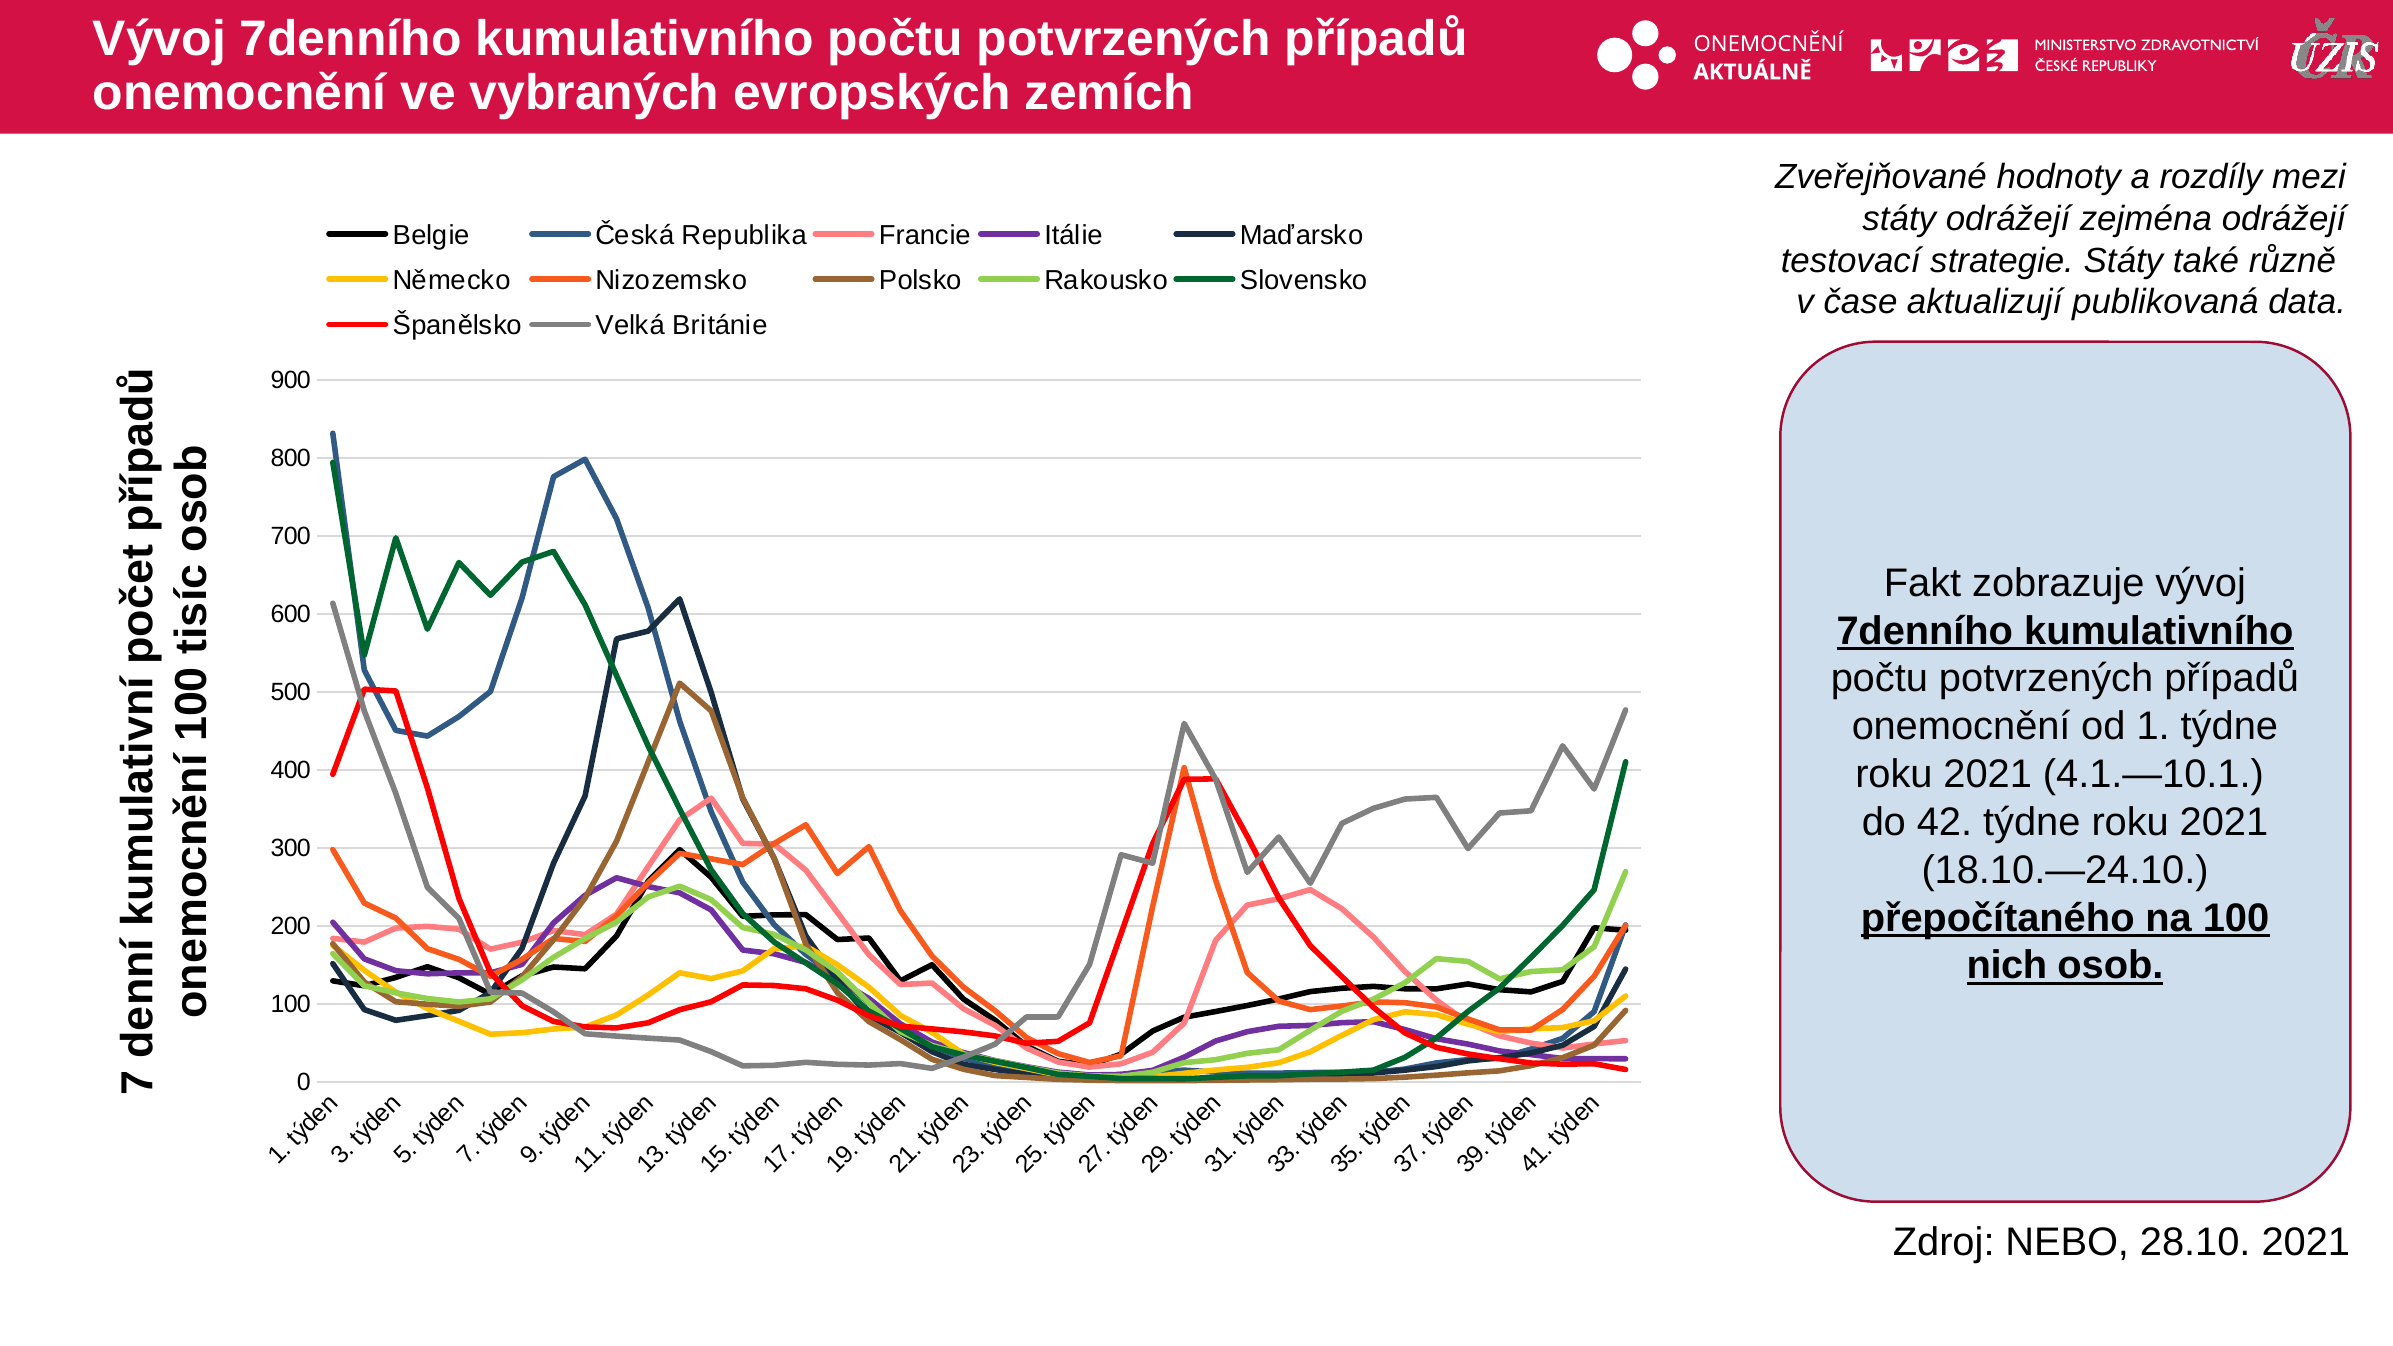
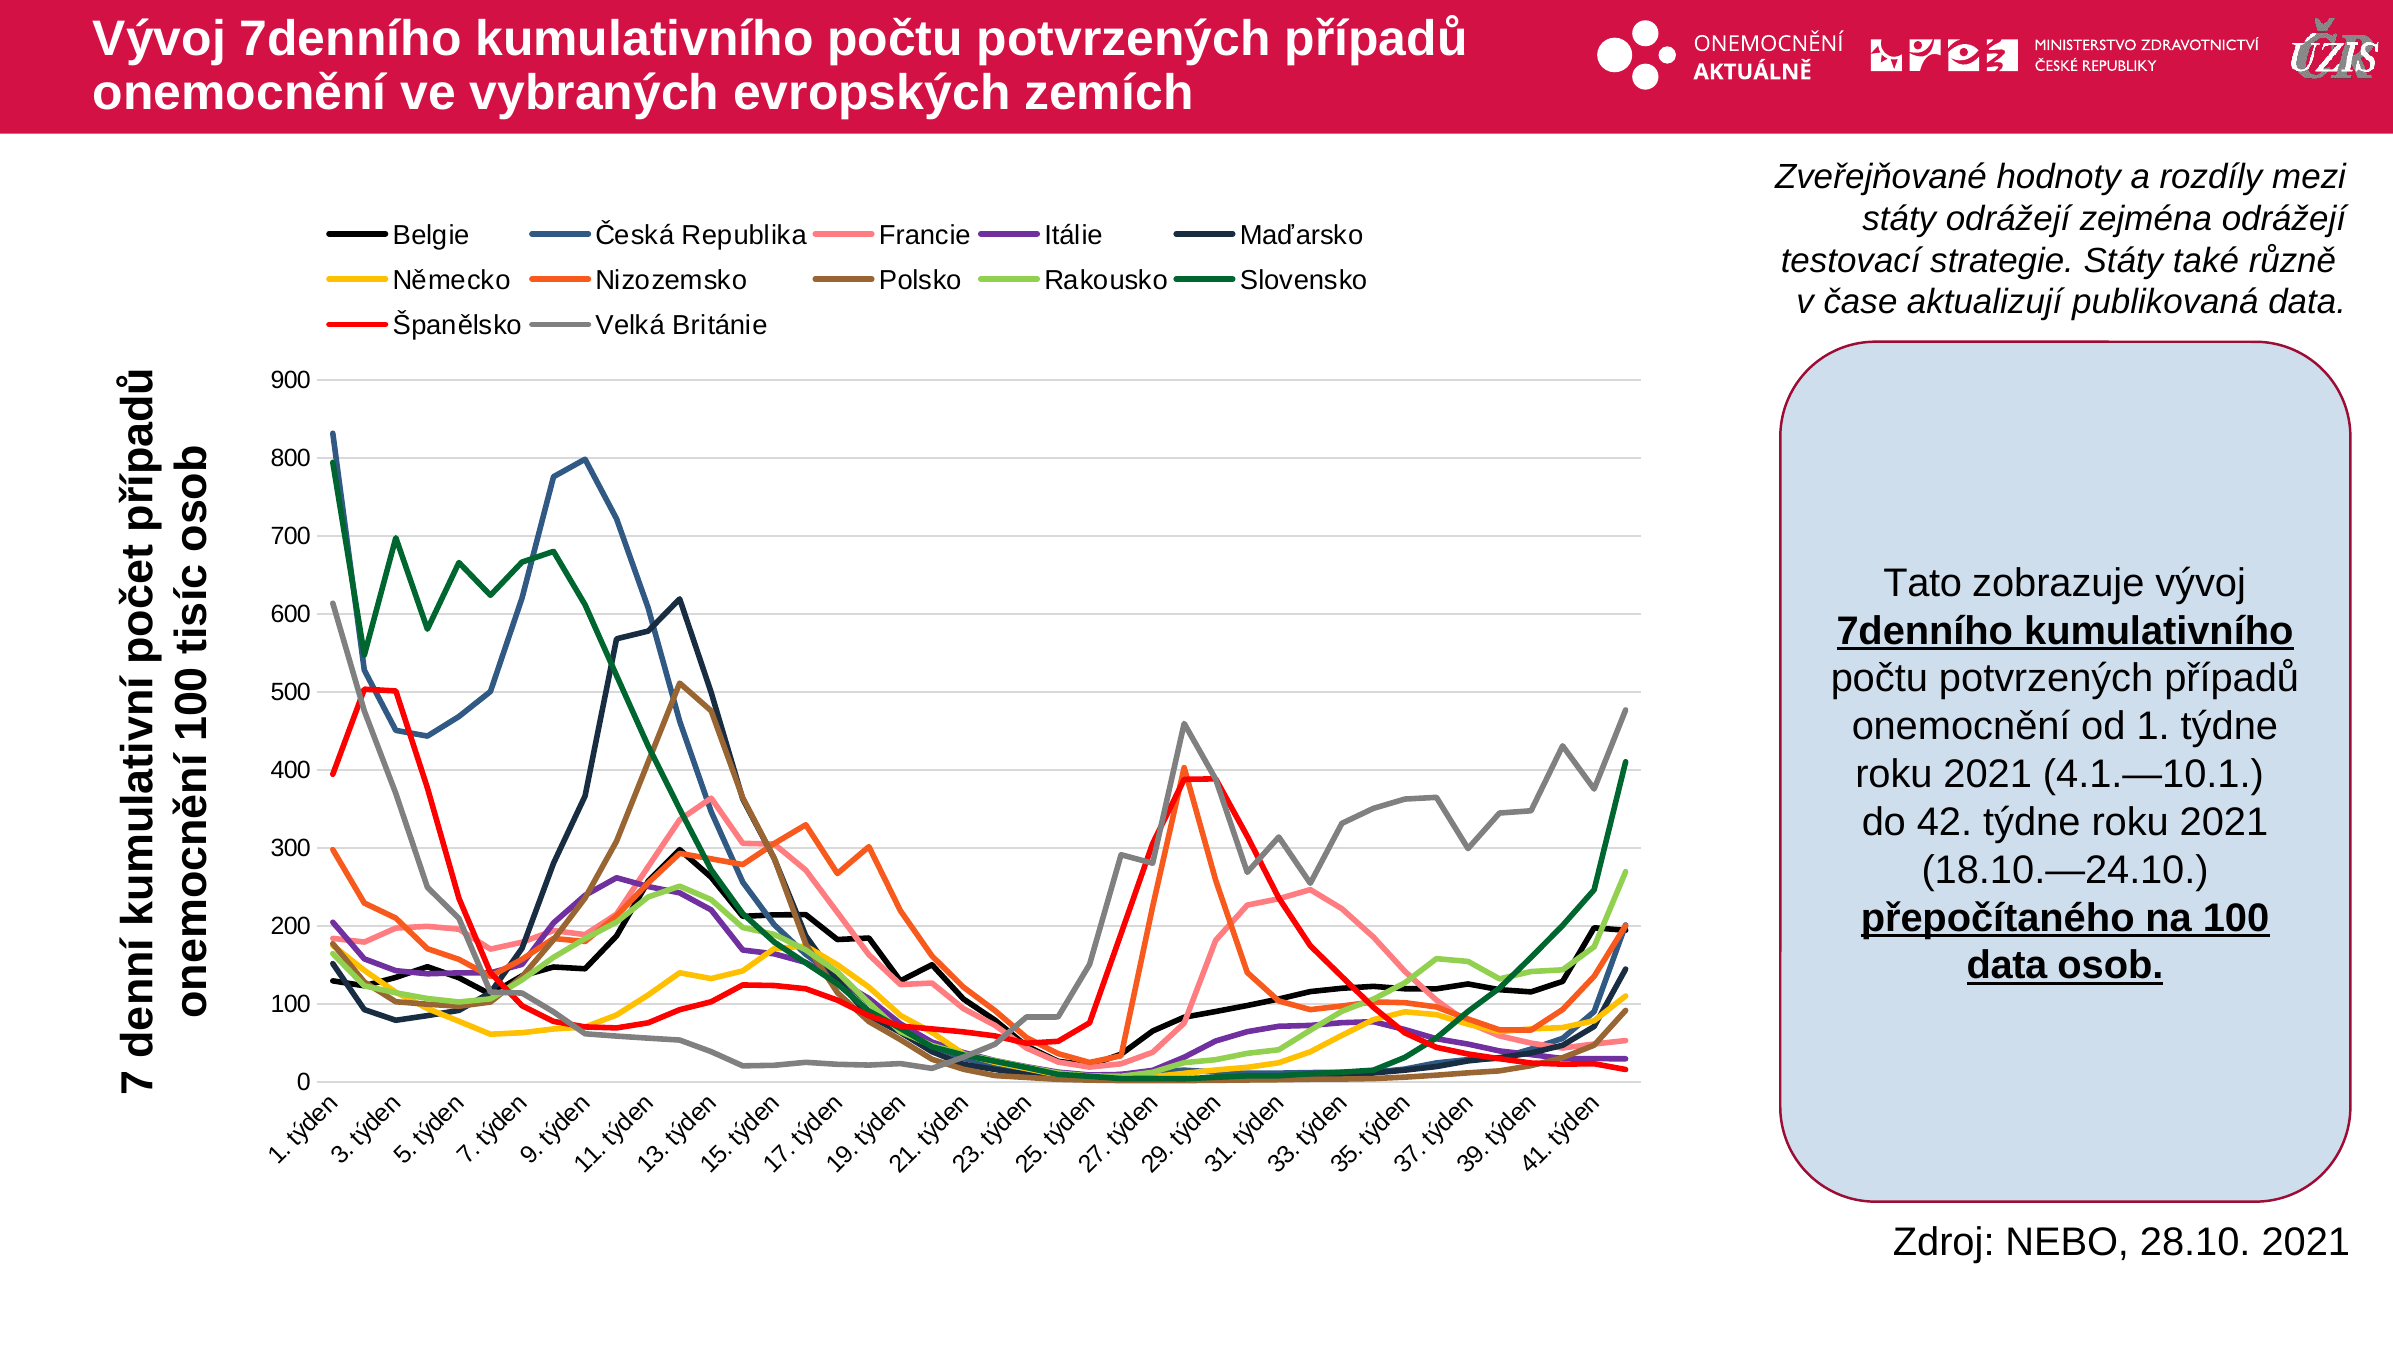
Fakt: Fakt -> Tato (1923, 583)
nich: nich -> data (2007, 966)
